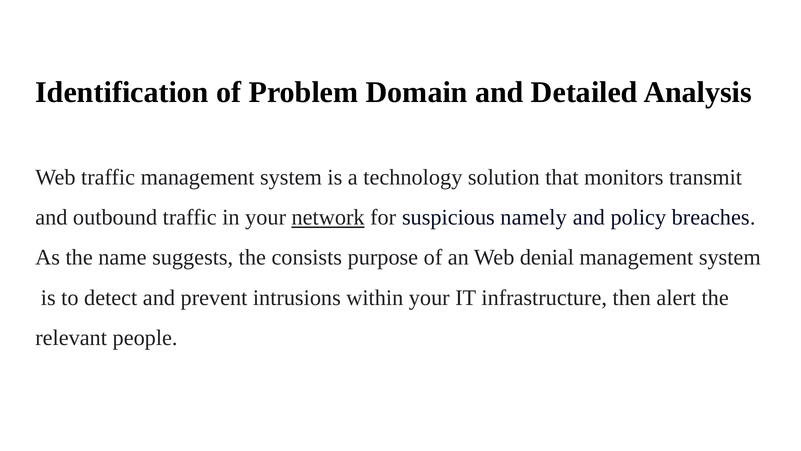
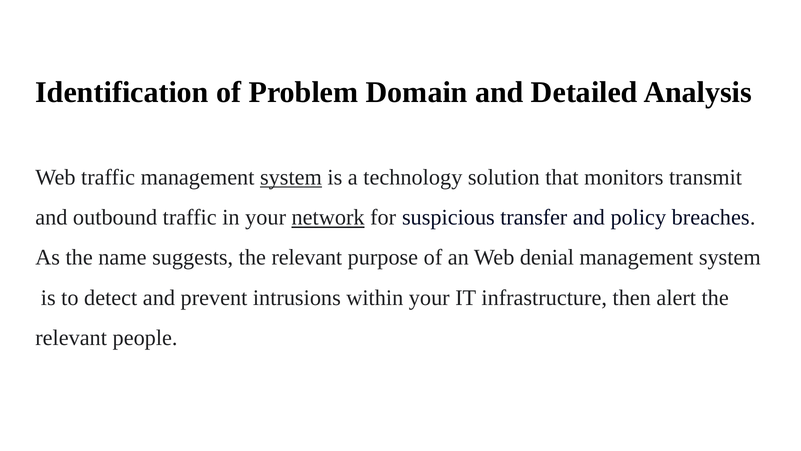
system underline: none -> present (291, 177)
namely: namely -> transfer (534, 217)
suggests the consists: consists -> relevant (307, 257)
